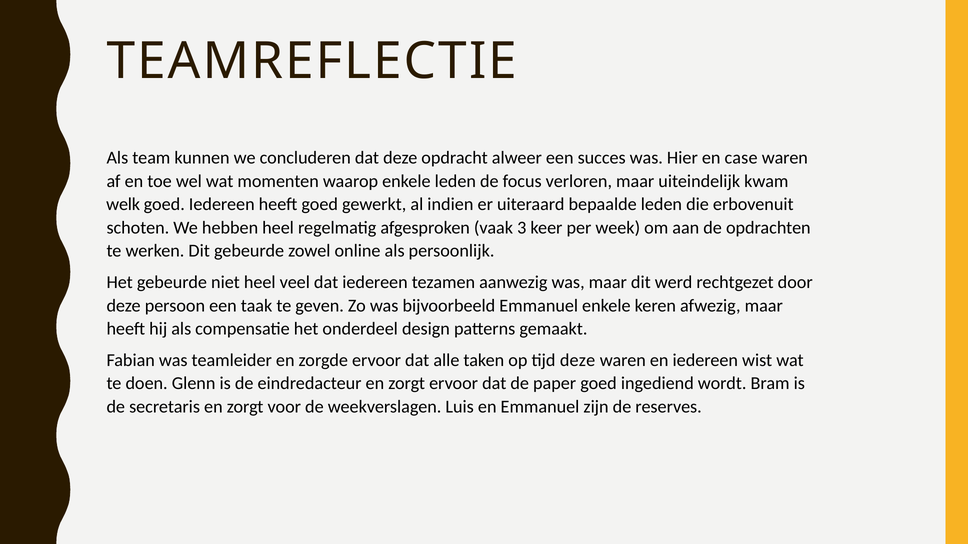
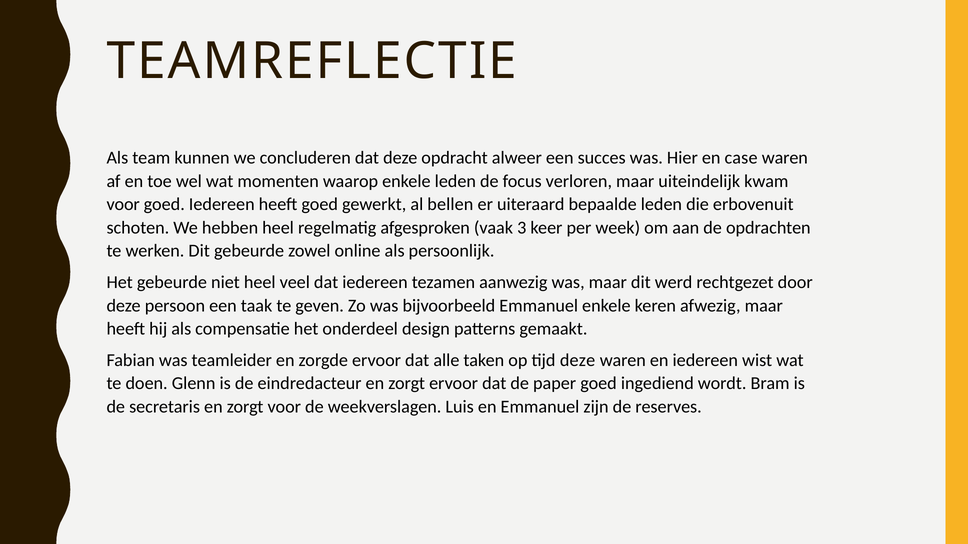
welk: welk -> voor (123, 205)
indien: indien -> bellen (450, 205)
